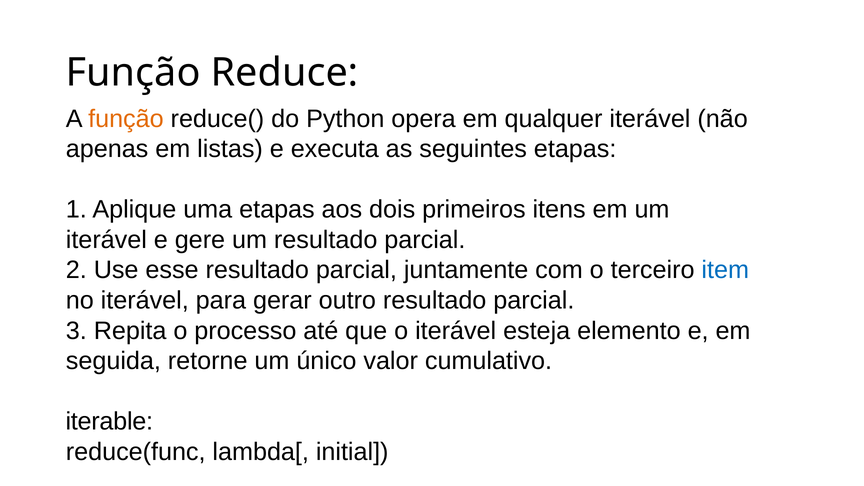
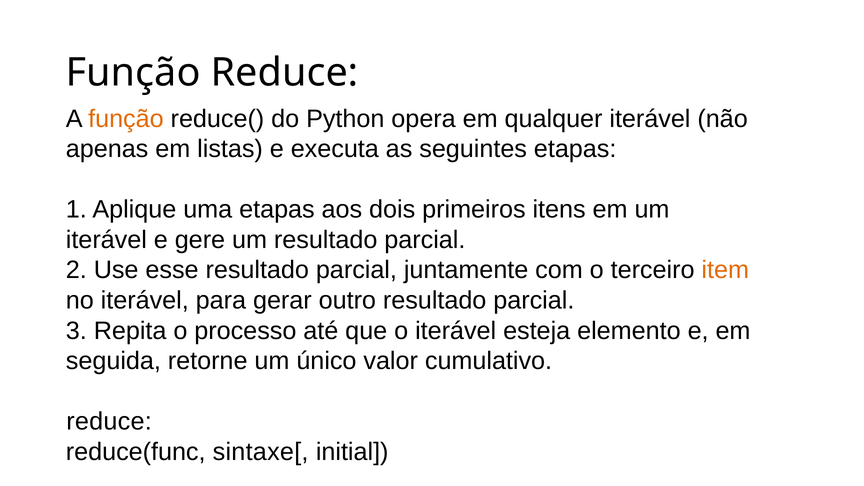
item colour: blue -> orange (725, 270)
iterable: iterable -> reduce (109, 421)
lambda[: lambda[ -> sintaxe[ (261, 452)
